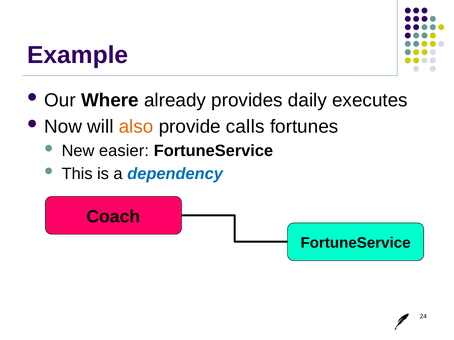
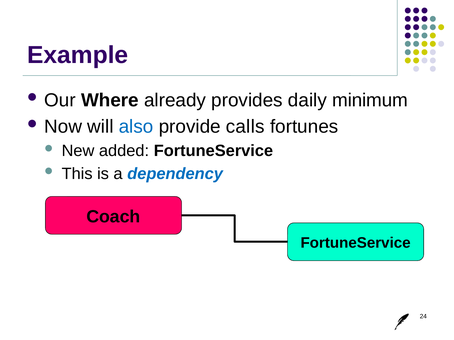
executes: executes -> minimum (370, 100)
also colour: orange -> blue (136, 127)
easier: easier -> added (124, 151)
